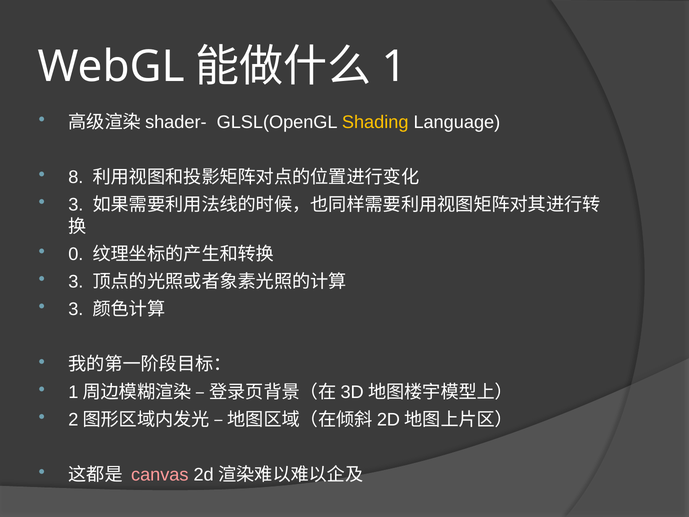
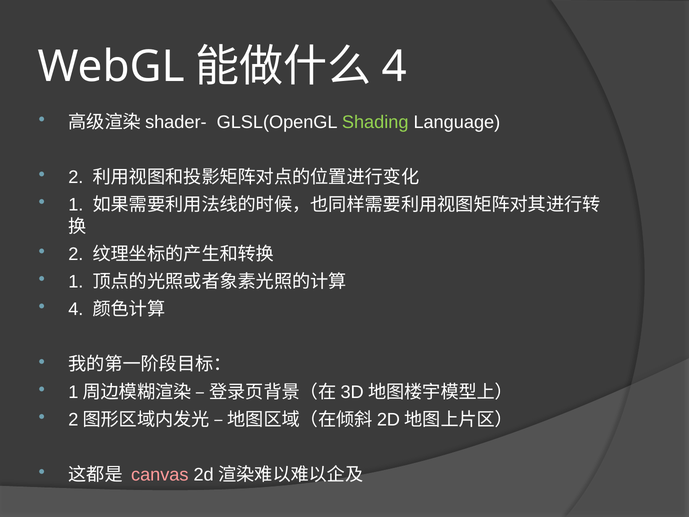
1: 1 -> 4 (394, 67)
Shading colour: yellow -> light green (375, 122)
8: 8 -> 2 (76, 177)
3: 3 -> 1 (76, 205)
0: 0 -> 2 (76, 254)
3: 3 -> 1 (76, 282)
3: 3 -> 4 (76, 309)
